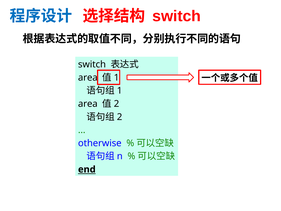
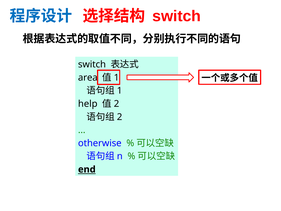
area: area -> help (88, 104)
